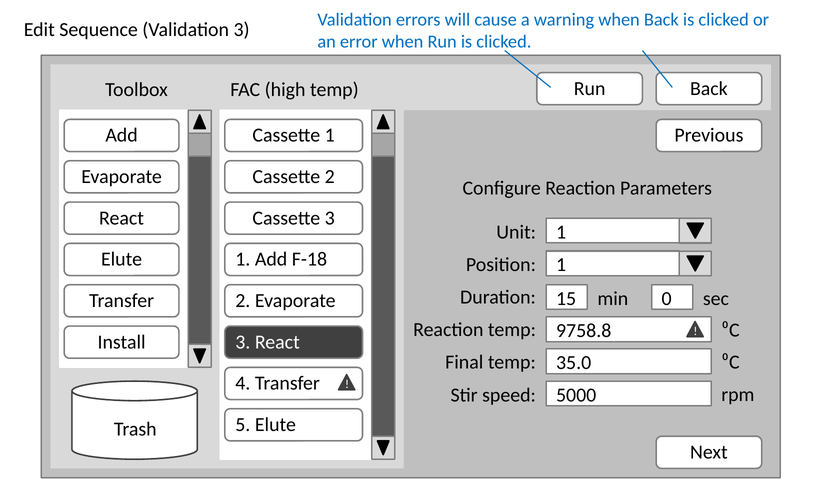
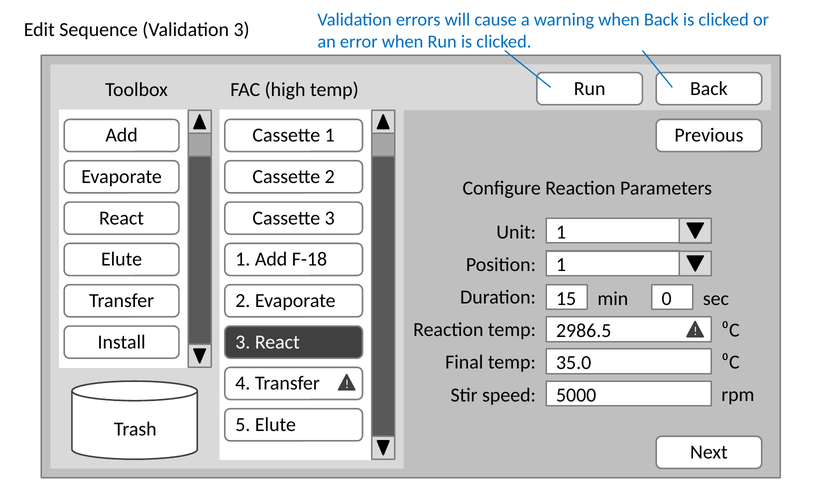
9758.8: 9758.8 -> 2986.5 (584, 330)
